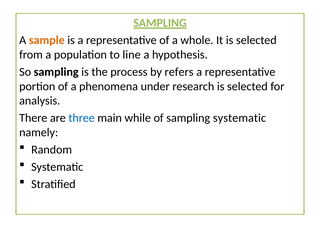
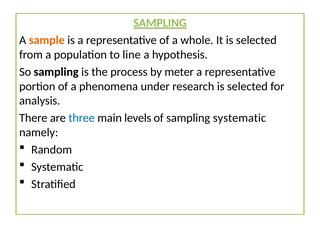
refers: refers -> meter (179, 72)
while: while -> levels (138, 118)
